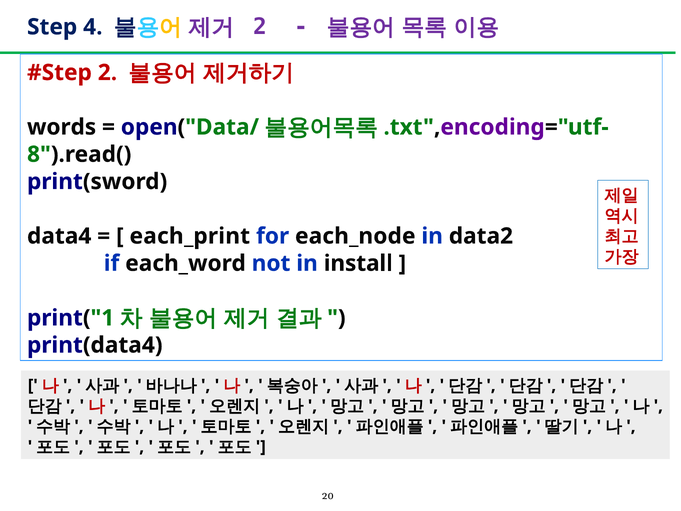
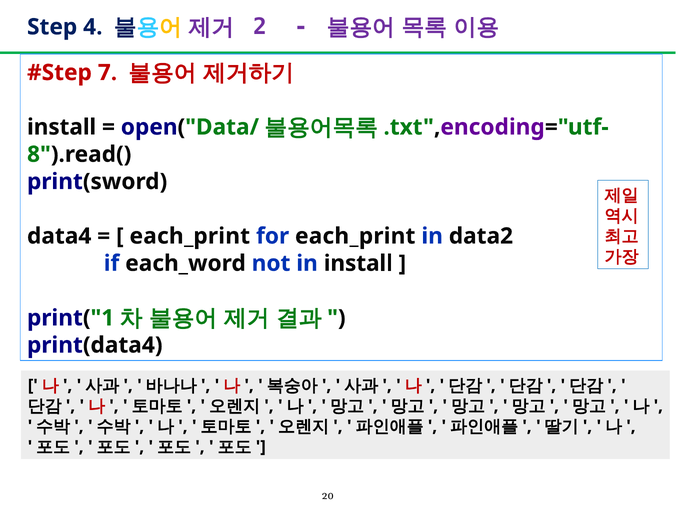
2: 2 -> 7 (107, 73)
words: words -> install (62, 127)
for each_node: each_node -> each_print (355, 236)
